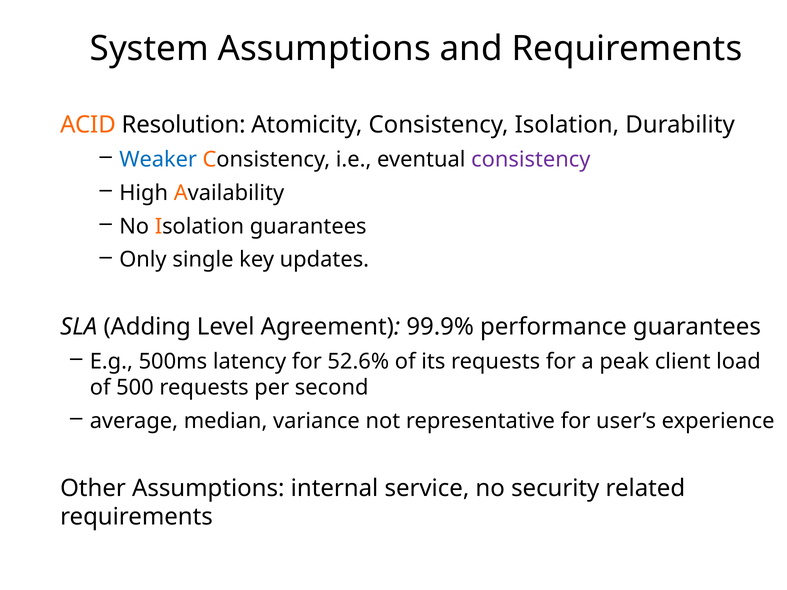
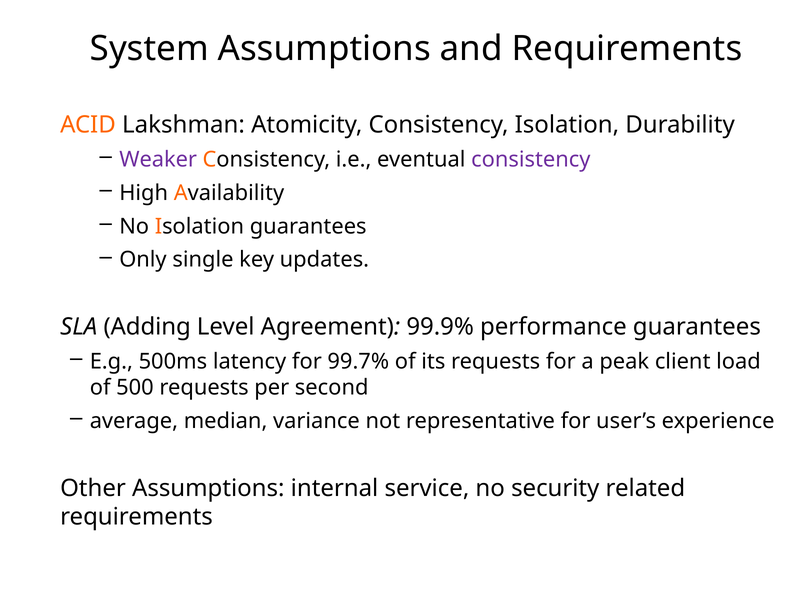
Resolution: Resolution -> Lakshman (183, 125)
Weaker colour: blue -> purple (158, 159)
52.6%: 52.6% -> 99.7% (358, 362)
